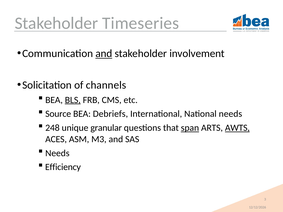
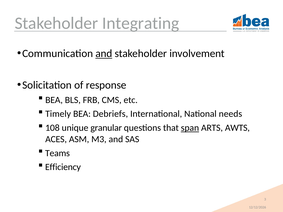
Timeseries: Timeseries -> Integrating (141, 23)
channels: channels -> response (106, 85)
BLS underline: present -> none (73, 100)
Source: Source -> Timely (58, 114)
248: 248 -> 108 (52, 128)
AWTS underline: present -> none (237, 128)
Needs: Needs -> Teams (57, 153)
